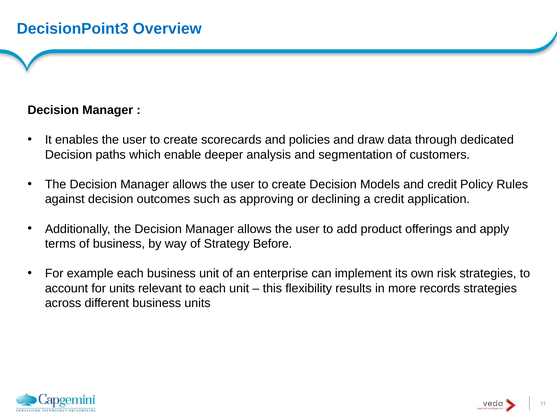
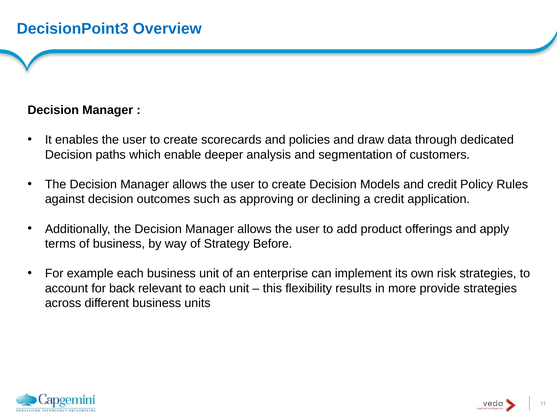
for units: units -> back (122, 288)
records: records -> provide (440, 288)
